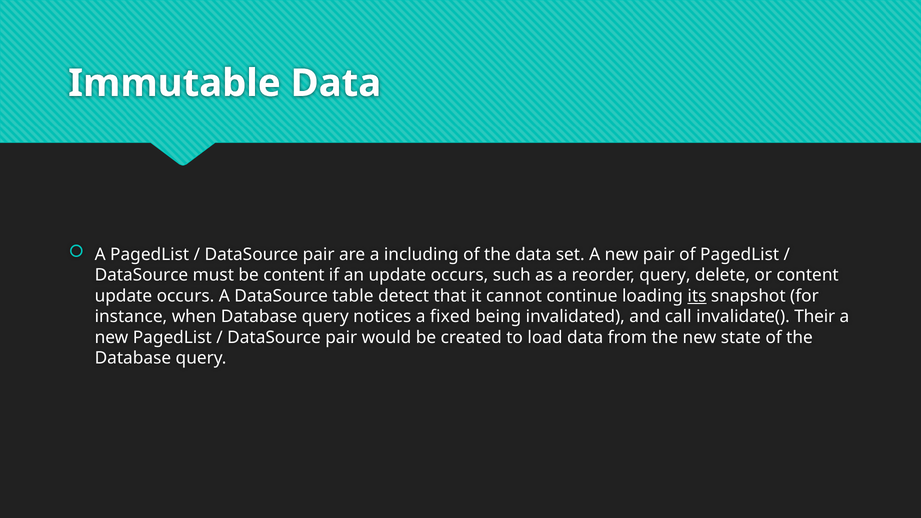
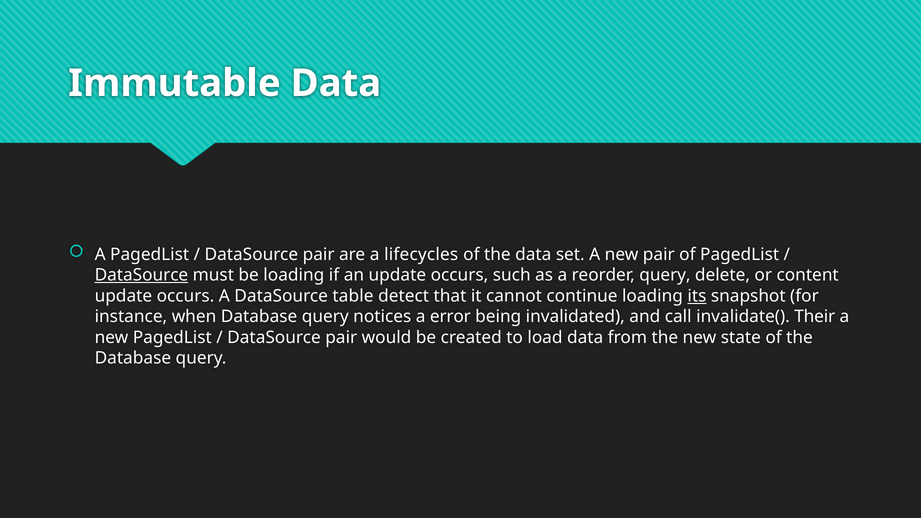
including: including -> lifecycles (421, 255)
DataSource underline: none -> present (141, 275)
be content: content -> loading (294, 275)
fixed: fixed -> error (450, 317)
